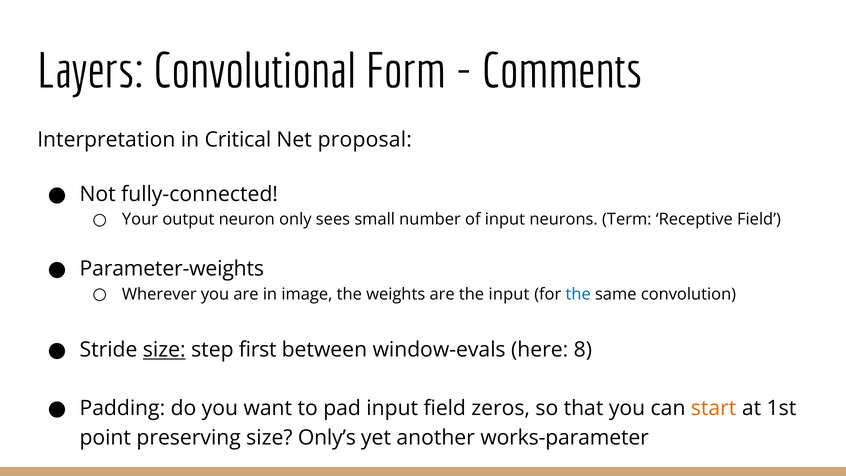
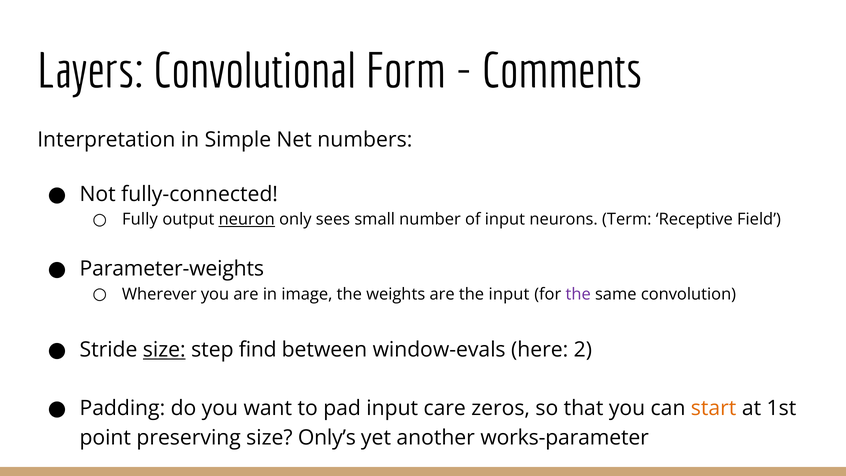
Critical: Critical -> Simple (238, 140)
proposal: proposal -> numbers (365, 140)
Your: Your -> Fully (140, 219)
neuron underline: none -> present (247, 219)
the colour: blue -> purple (578, 294)
first: first -> find (258, 350)
8: 8 -> 2 (583, 350)
input field: field -> care (445, 408)
